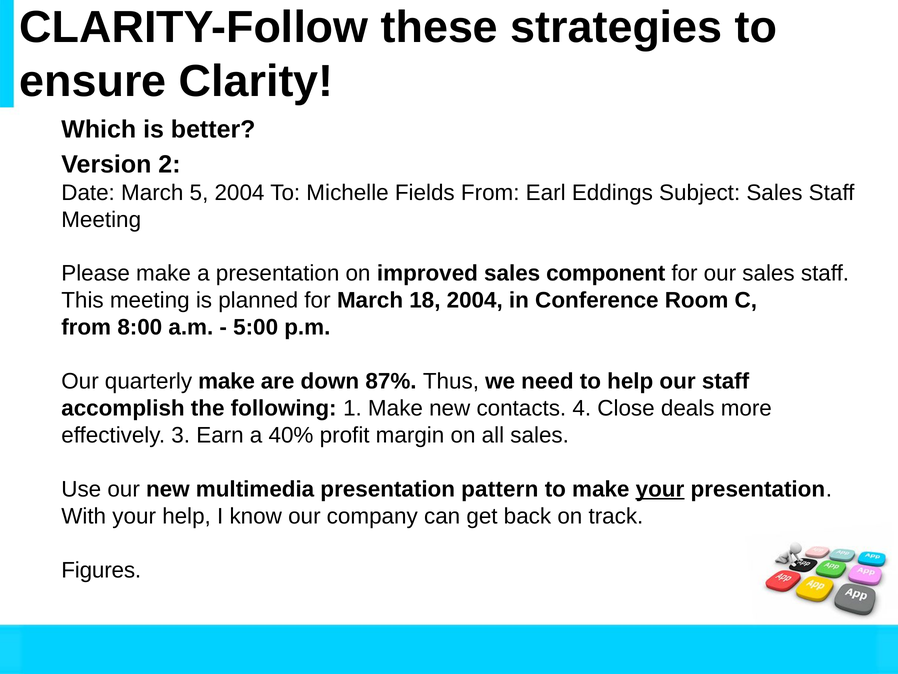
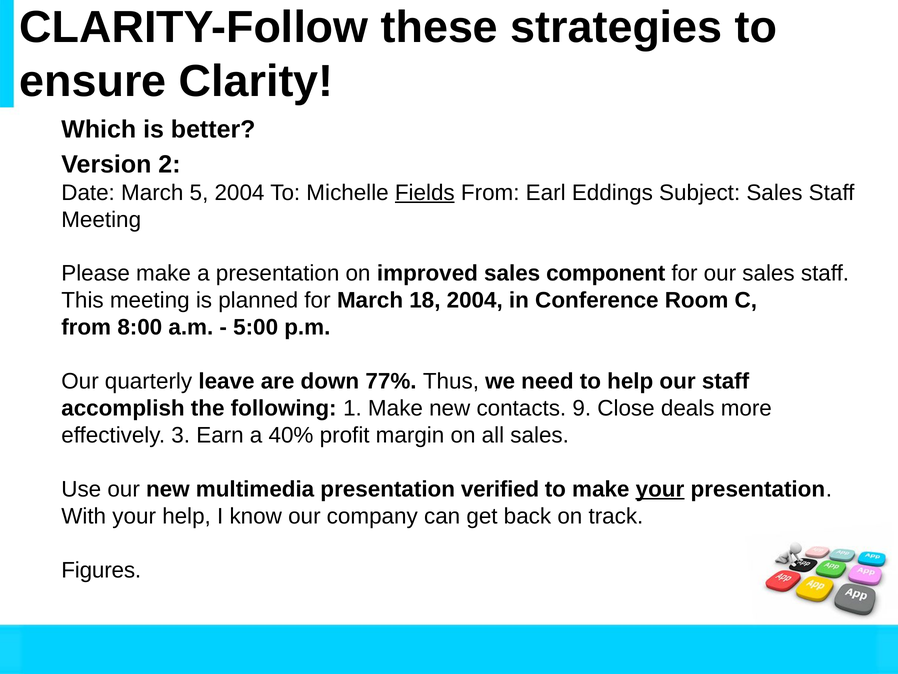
Fields underline: none -> present (425, 193)
quarterly make: make -> leave (226, 381)
87%: 87% -> 77% (391, 381)
4: 4 -> 9 (582, 408)
pattern: pattern -> verified (500, 489)
